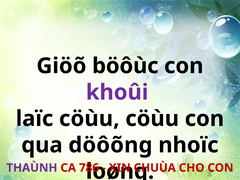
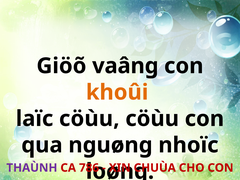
böôùc: böôùc -> vaâng (125, 66)
khoûi colour: purple -> orange (117, 92)
döôõng: döôõng -> nguøng (110, 145)
